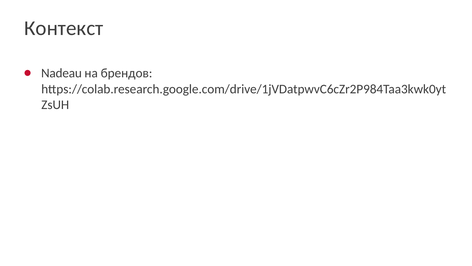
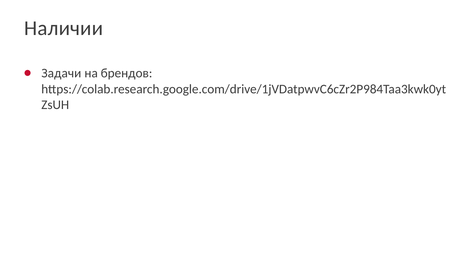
Контекст: Контекст -> Наличии (64, 28)
Nadeau: Nadeau -> Задачи (61, 73)
